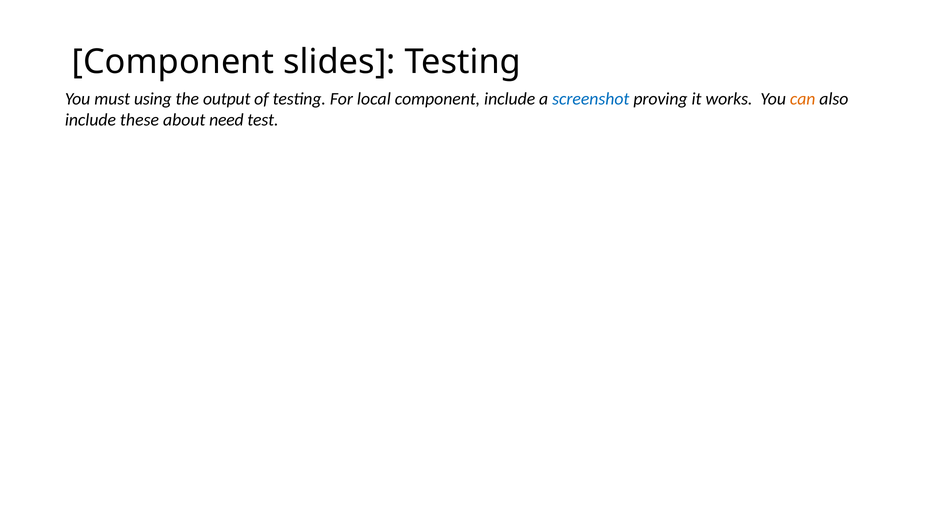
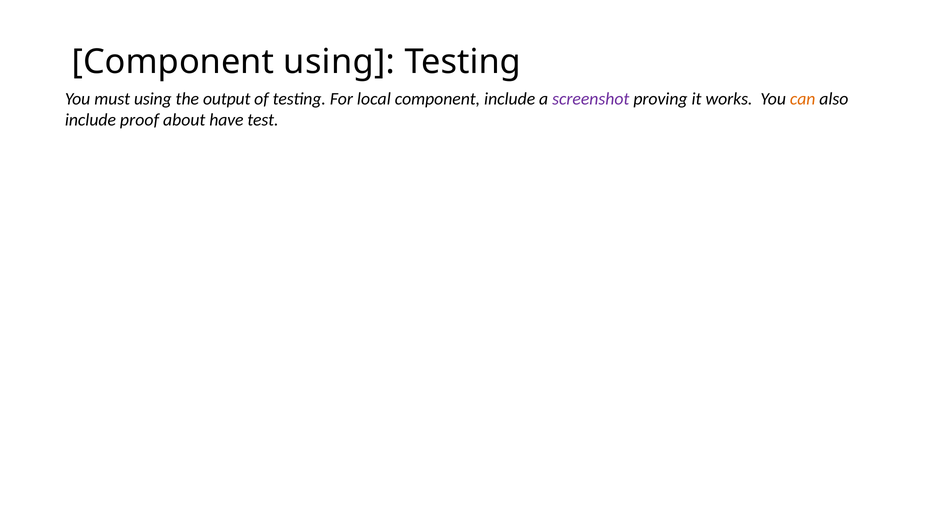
Component slides: slides -> using (339, 62)
screenshot colour: blue -> purple (591, 99)
these: these -> proof (140, 120)
need: need -> have (226, 120)
